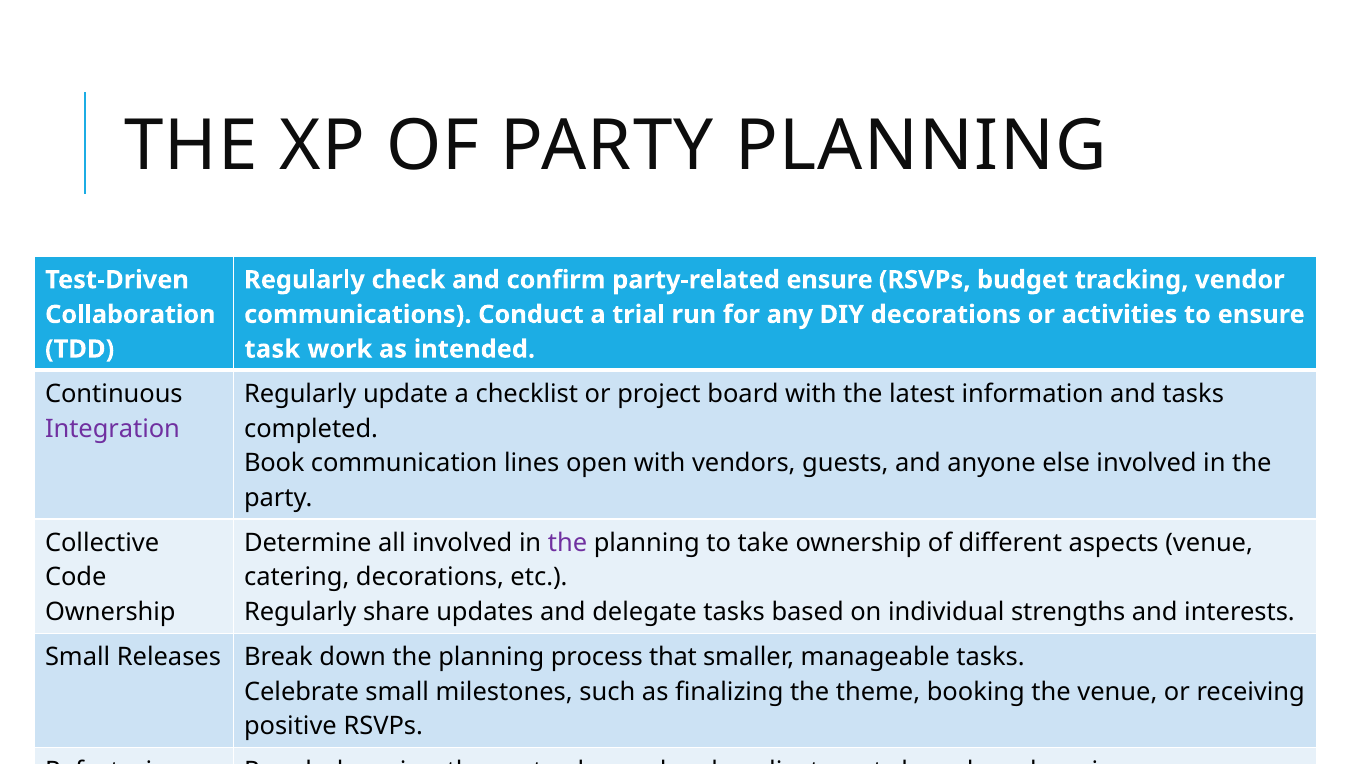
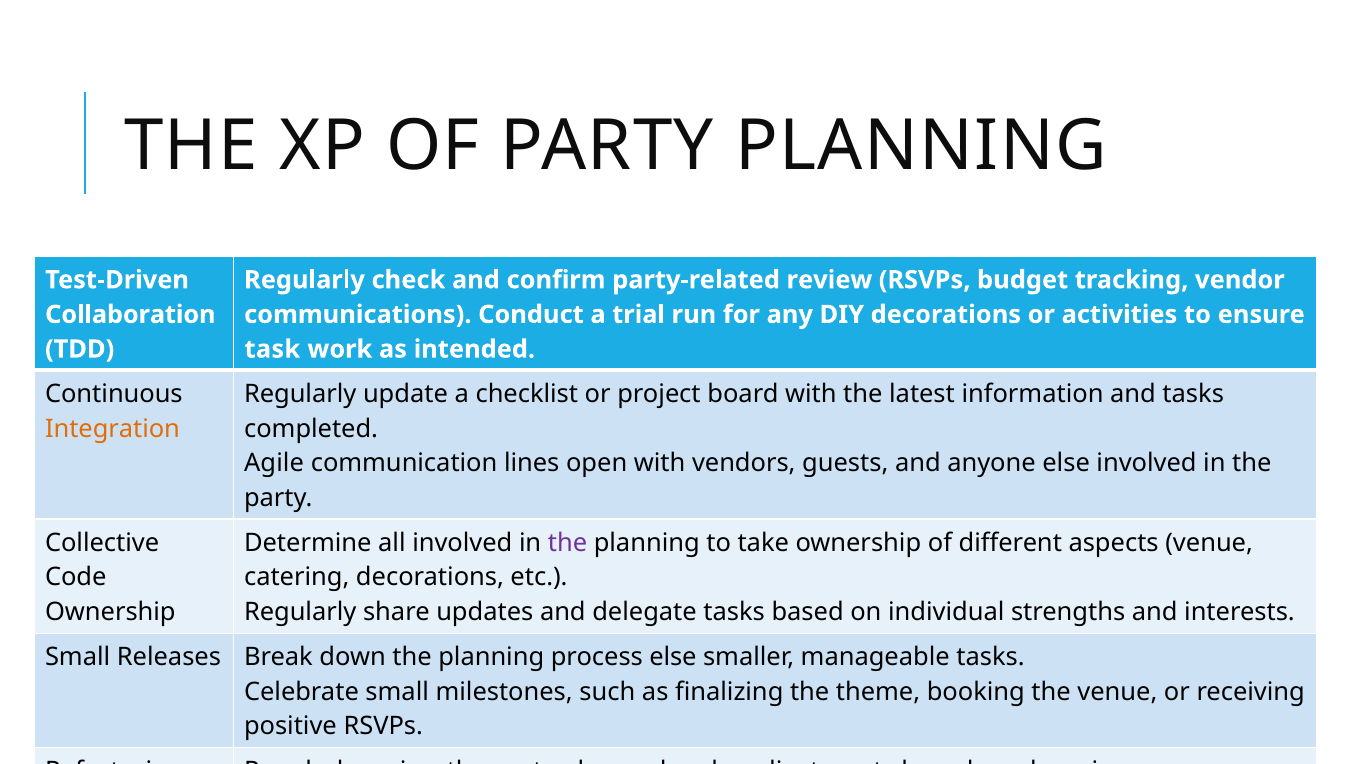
party-related ensure: ensure -> review (829, 280)
Integration colour: purple -> orange (112, 429)
Book: Book -> Agile (274, 464)
process that: that -> else (673, 657)
